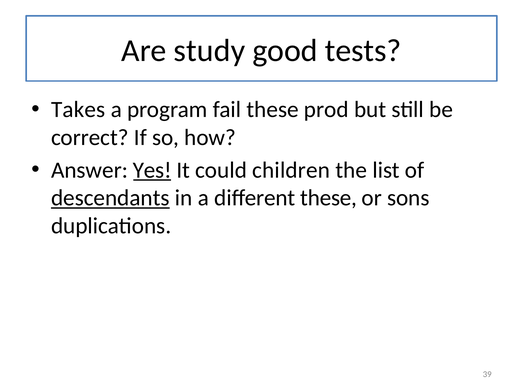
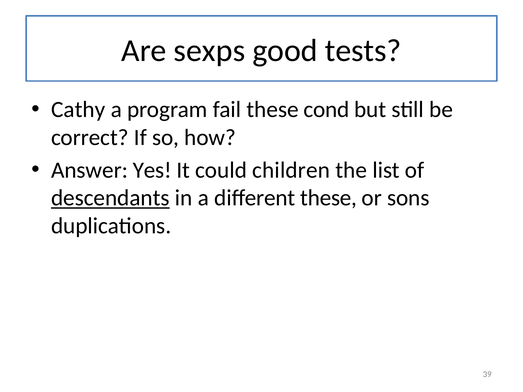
study: study -> sexps (209, 51)
Takes: Takes -> Cathy (78, 110)
prod: prod -> cond (326, 110)
Yes underline: present -> none (152, 170)
